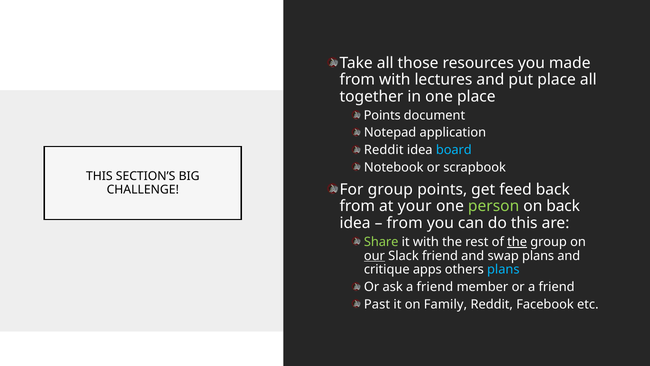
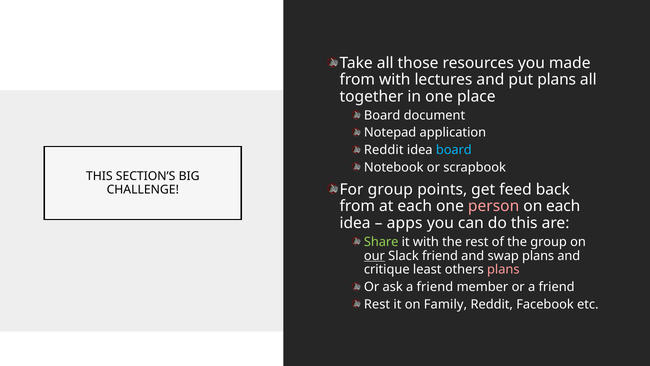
put place: place -> plans (557, 80)
Points: Points -> Board (382, 115)
at your: your -> each (415, 206)
person colour: light green -> pink (494, 206)
on back: back -> each (563, 206)
from: from -> apps (405, 223)
the underline: present -> none (517, 242)
apps: apps -> least (427, 269)
plans colour: light blue -> pink (503, 269)
Past: Past -> Rest (377, 304)
